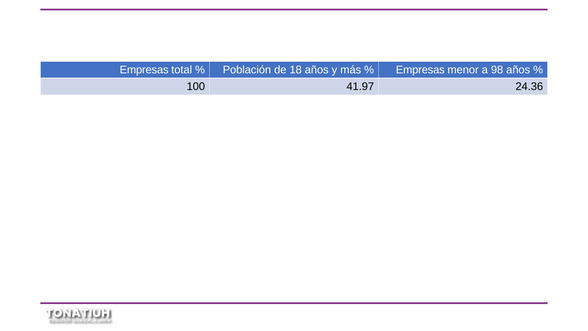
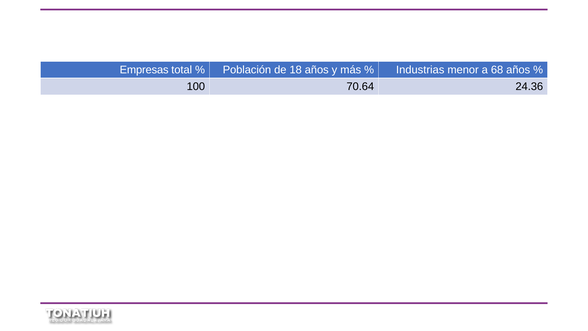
Empresas: Empresas -> Industrias (420, 70)
98: 98 -> 68 (497, 70)
41.97: 41.97 -> 70.64 (360, 87)
